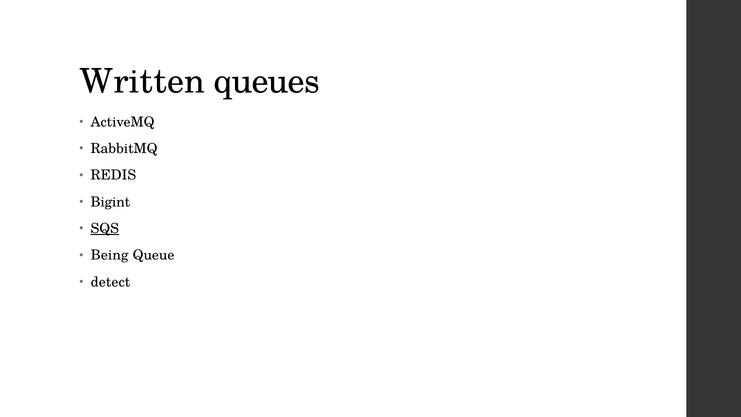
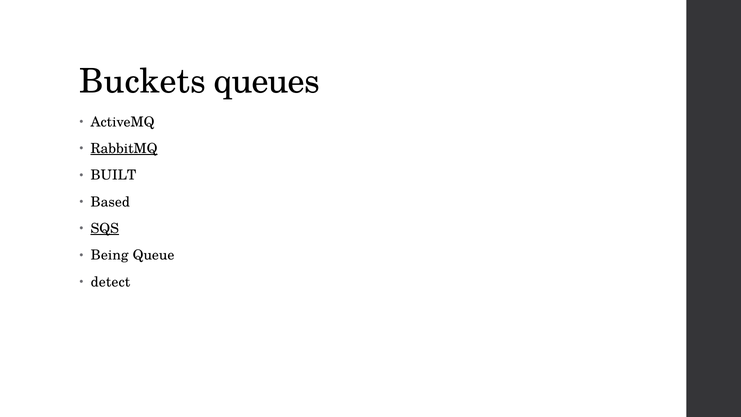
Written: Written -> Buckets (143, 81)
RabbitMQ underline: none -> present (124, 149)
REDIS: REDIS -> BUILT (113, 175)
Bigint: Bigint -> Based (110, 202)
